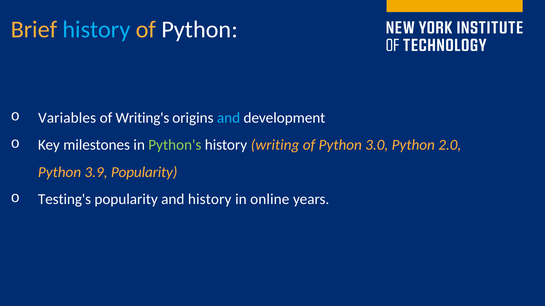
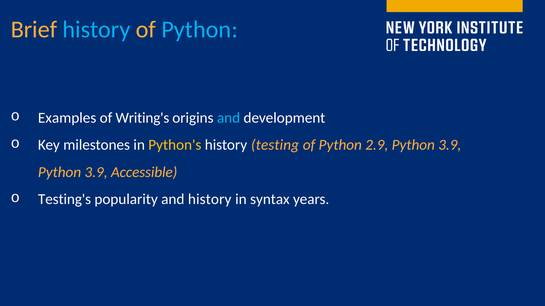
Python colour: white -> light blue (200, 30)
Variables: Variables -> Examples (67, 118)
Python's colour: light green -> yellow (175, 145)
writing: writing -> testing (275, 145)
3.0: 3.0 -> 2.9 (377, 145)
2.0: 2.0 -> 3.9 (450, 145)
3.9 Popularity: Popularity -> Accessible (144, 172)
online: online -> syntax (270, 200)
